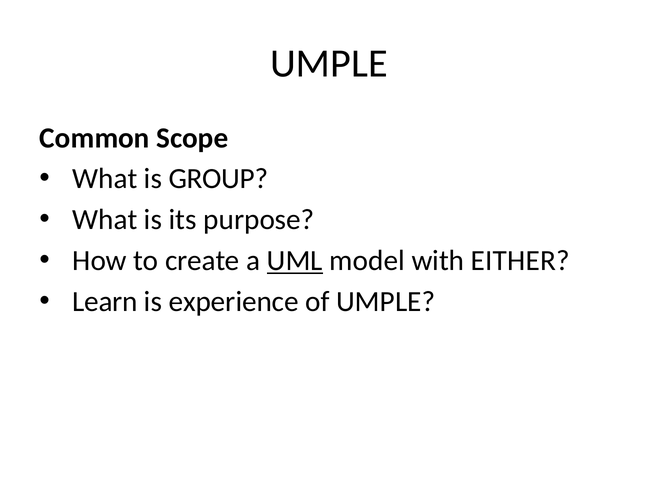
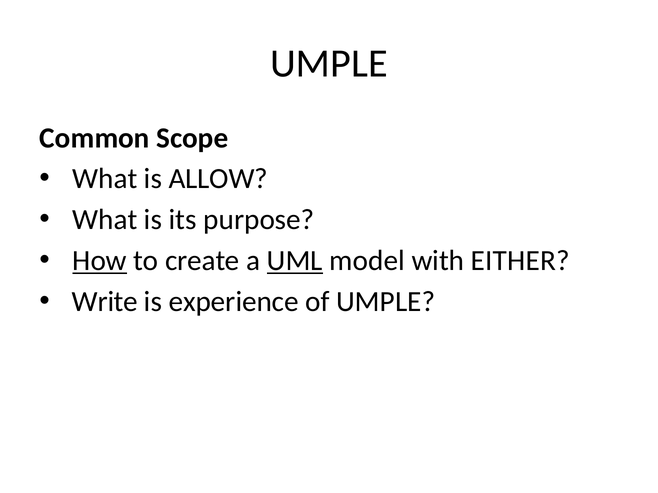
GROUP: GROUP -> ALLOW (218, 179)
How underline: none -> present (100, 261)
Learn: Learn -> Write (105, 302)
